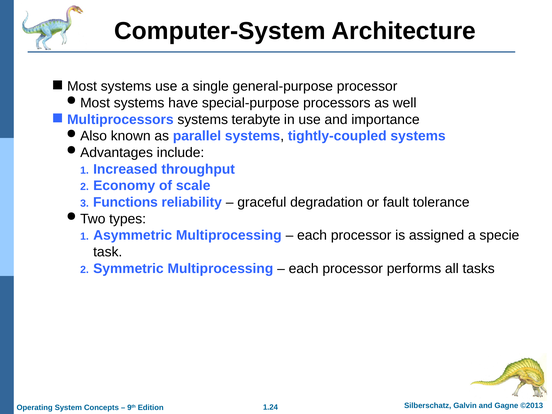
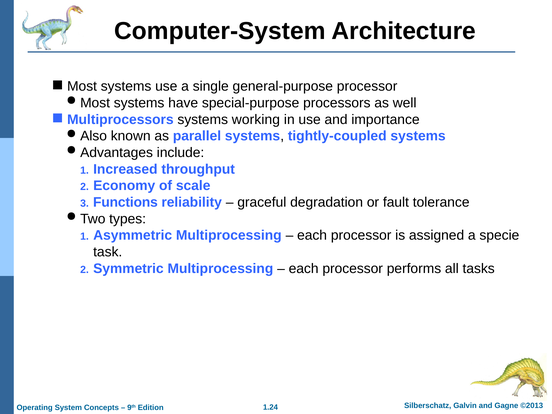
terabyte: terabyte -> working (256, 120)
